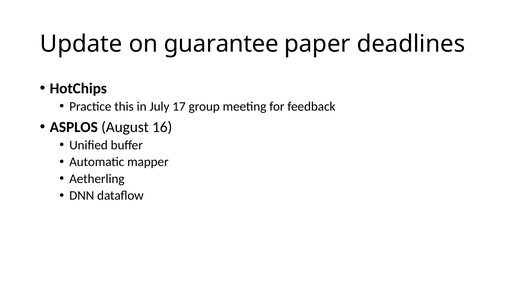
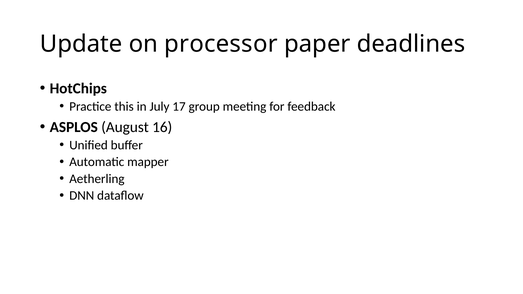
guarantee: guarantee -> processor (221, 44)
